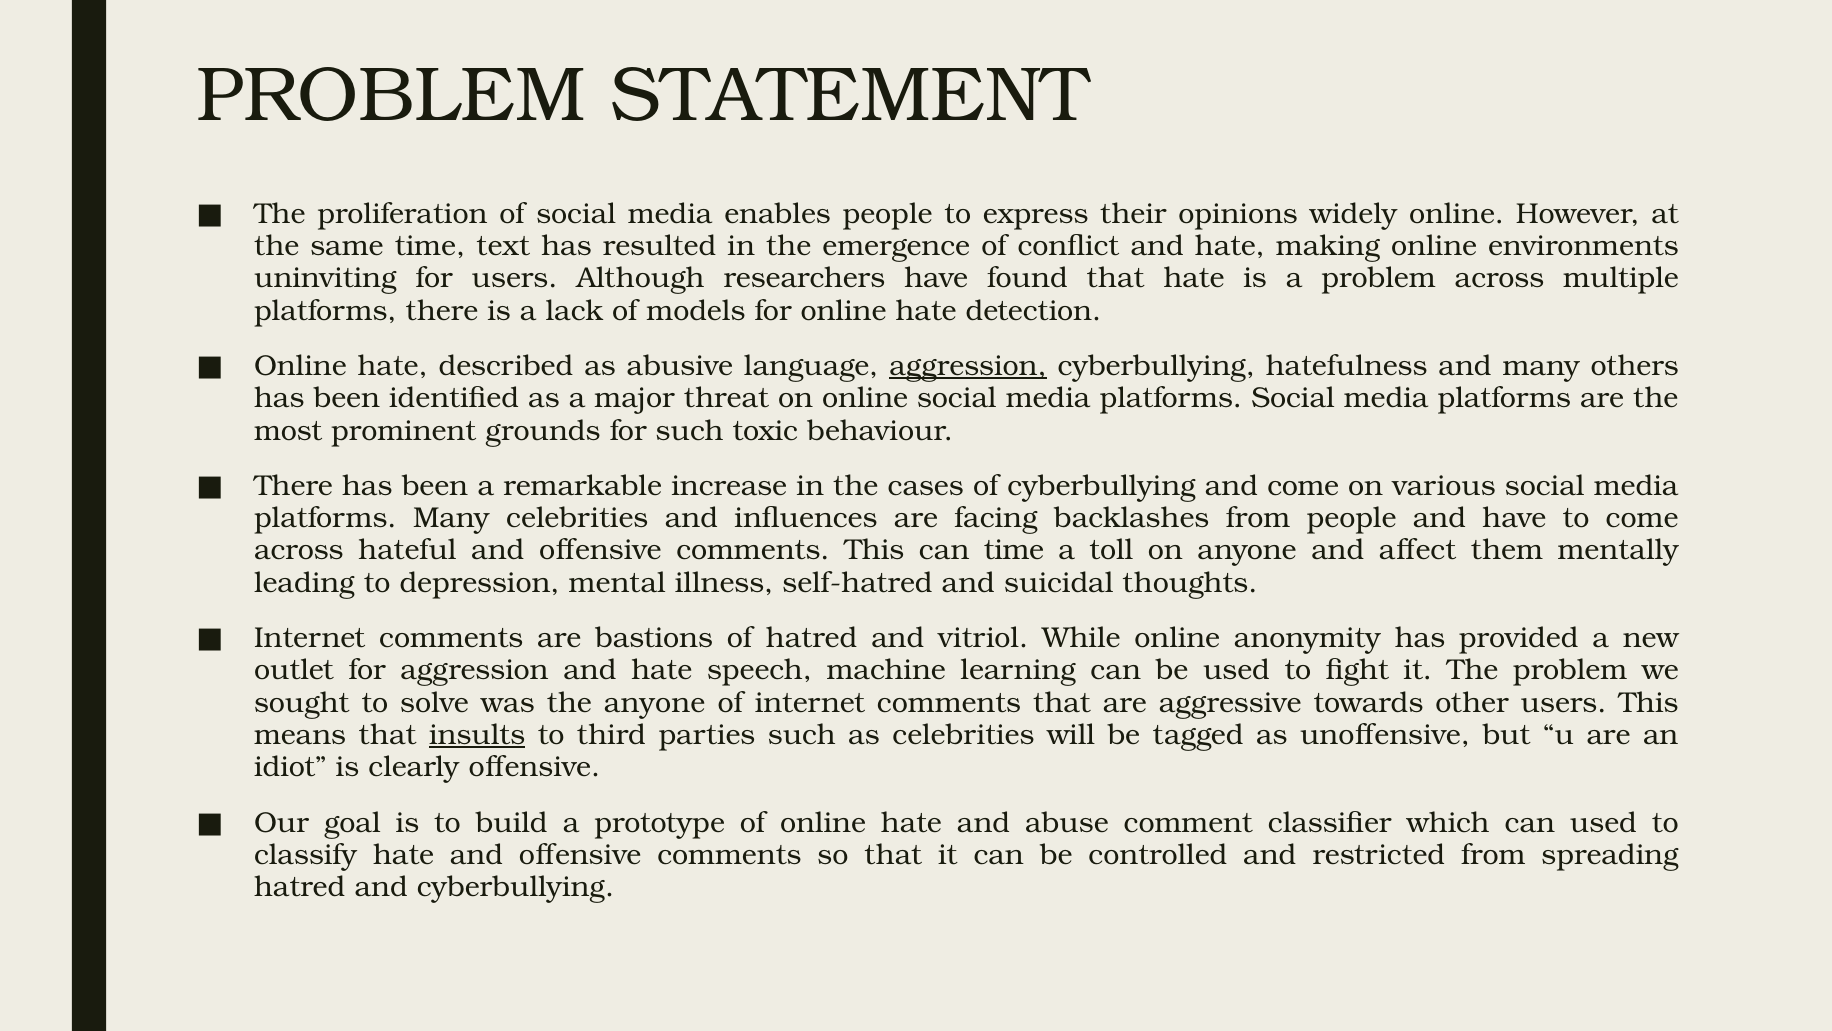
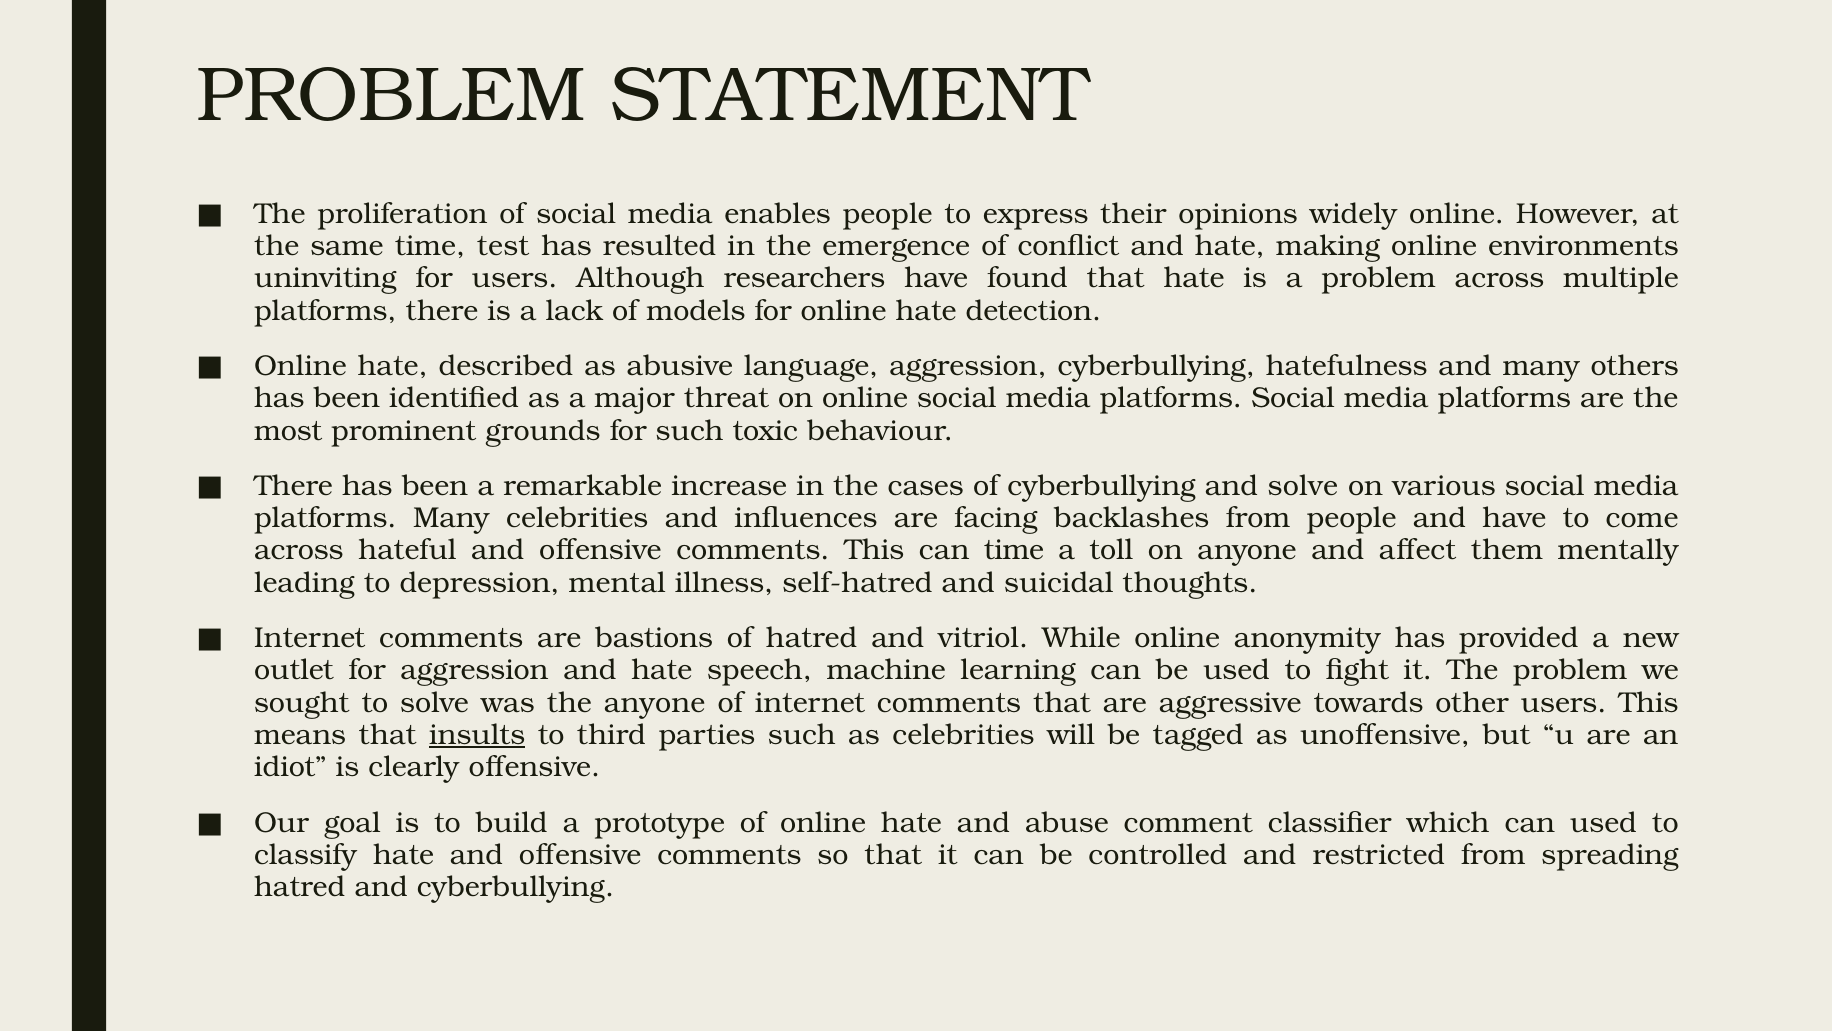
text: text -> test (503, 246)
aggression underline: present -> none (968, 366)
and come: come -> solve (1303, 486)
